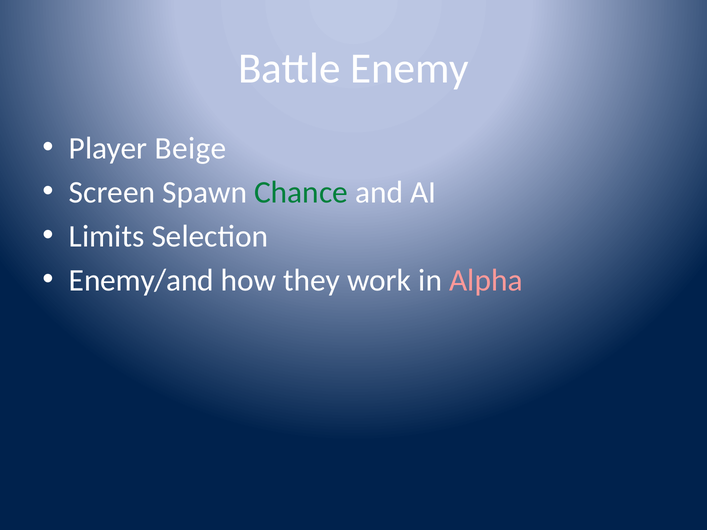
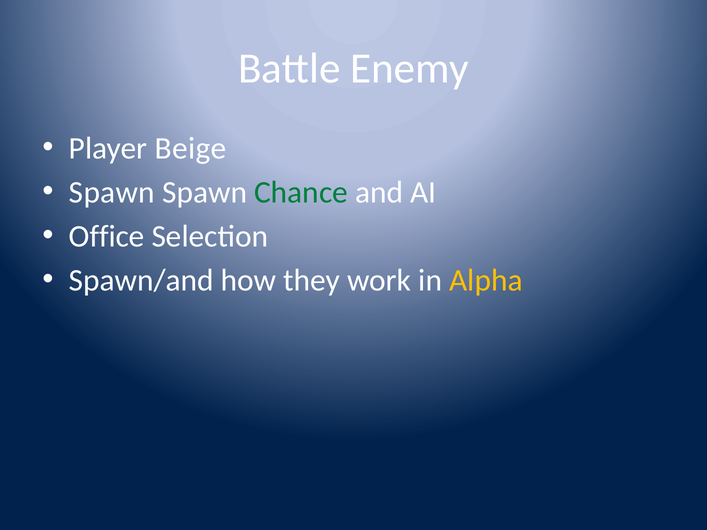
Screen: Screen -> Spawn (112, 192)
Limits: Limits -> Office (107, 236)
Enemy/and: Enemy/and -> Spawn/and (141, 280)
Alpha colour: pink -> yellow (486, 280)
